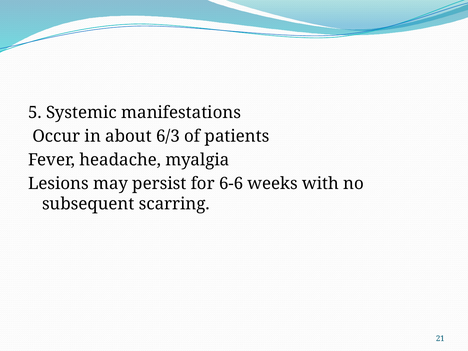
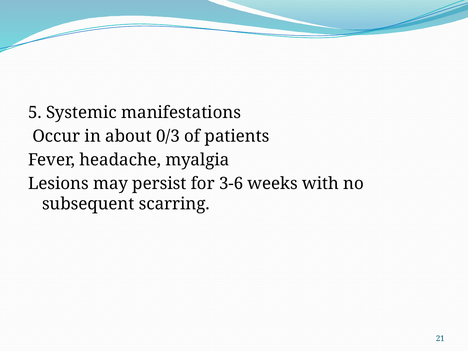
6/3: 6/3 -> 0/3 (168, 136)
6-6: 6-6 -> 3-6 (231, 184)
